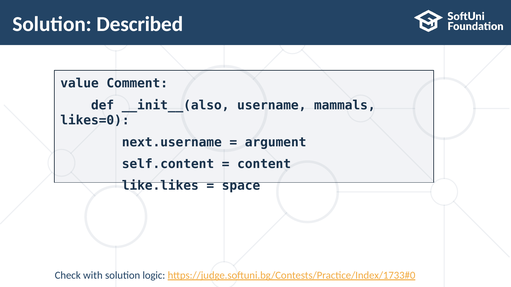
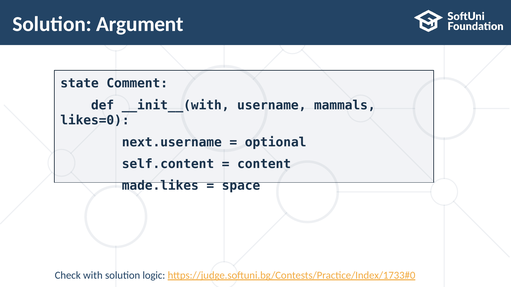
Described: Described -> Argument (140, 24)
value: value -> state (80, 84)
__init__(also: __init__(also -> __init__(with (176, 105)
argument: argument -> optional (276, 142)
like.likes: like.likes -> made.likes (160, 186)
